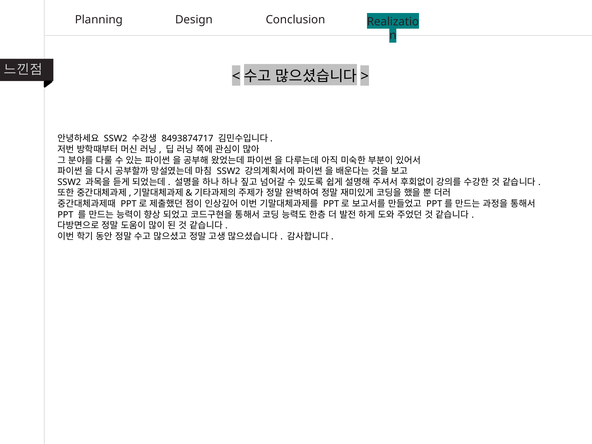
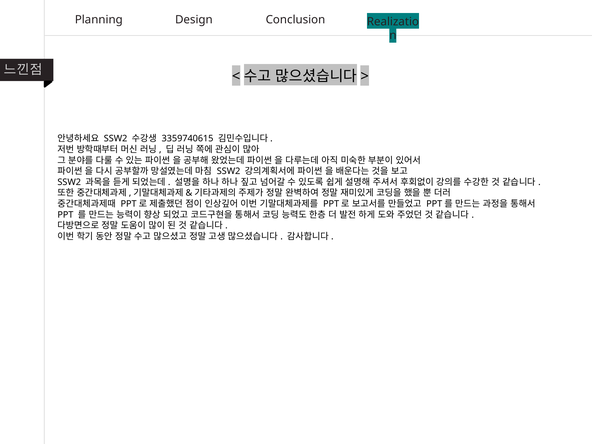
8493874717: 8493874717 -> 3359740615 (188, 139)
